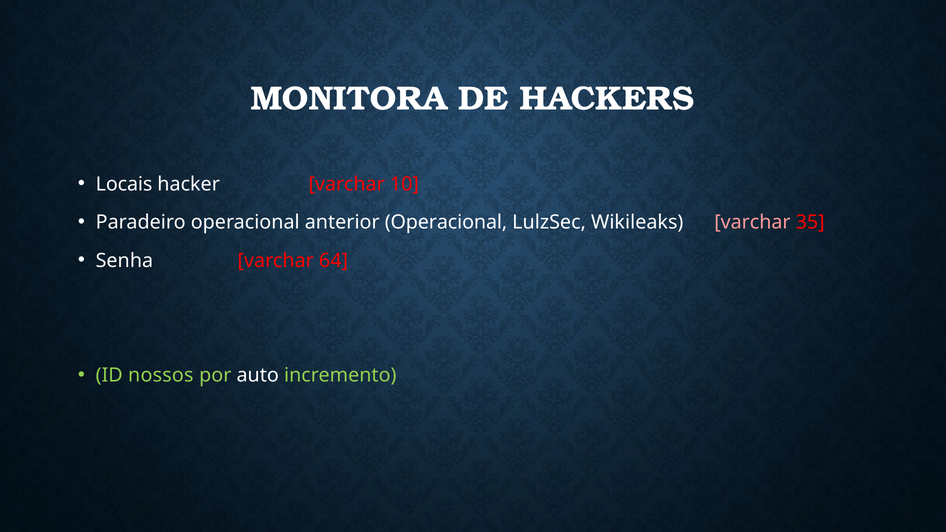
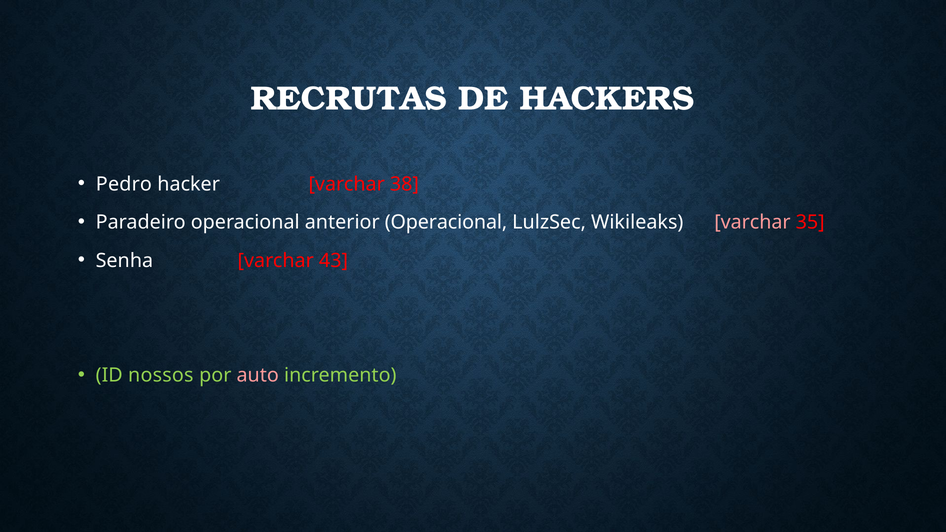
MONITORA: MONITORA -> RECRUTAS (349, 99)
Locais: Locais -> Pedro (124, 184)
10: 10 -> 38 (404, 184)
64: 64 -> 43 (333, 261)
auto colour: white -> pink (258, 375)
